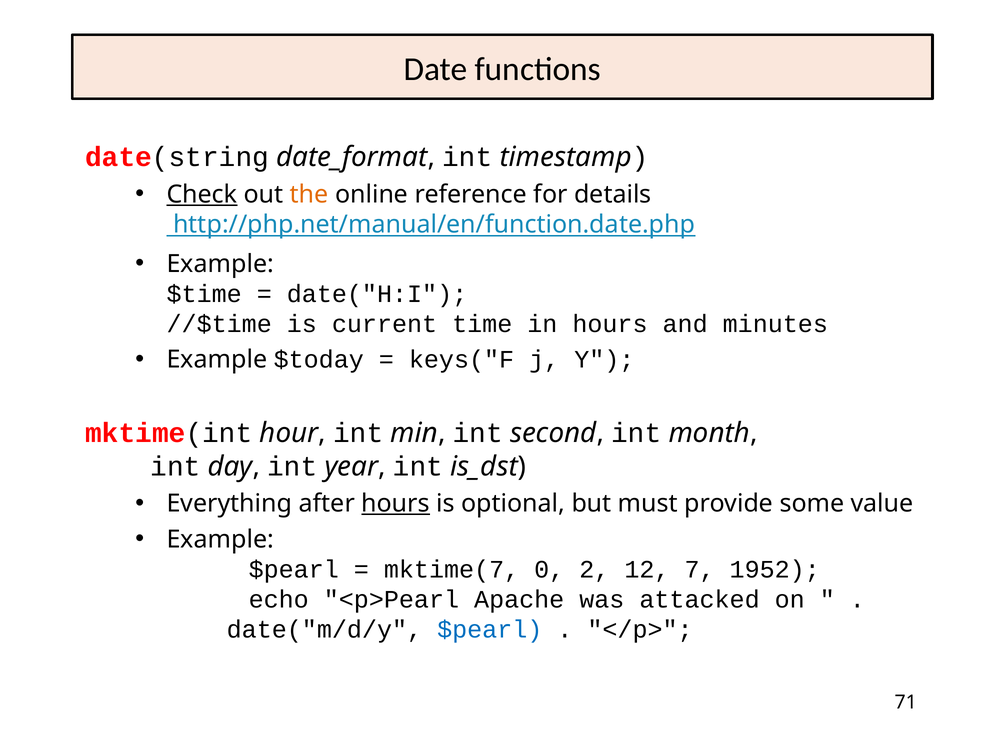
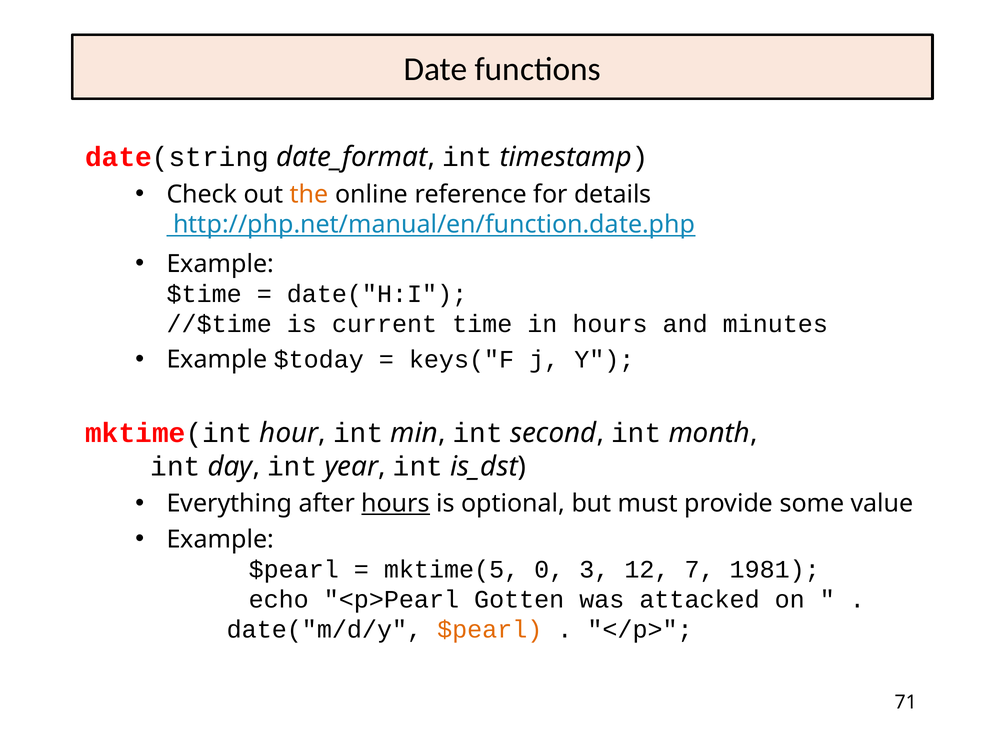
Check underline: present -> none (202, 194)
mktime(7: mktime(7 -> mktime(5 (452, 570)
2: 2 -> 3 (594, 570)
1952: 1952 -> 1981 (775, 570)
Apache: Apache -> Gotten (519, 600)
$pearl colour: blue -> orange (490, 630)
